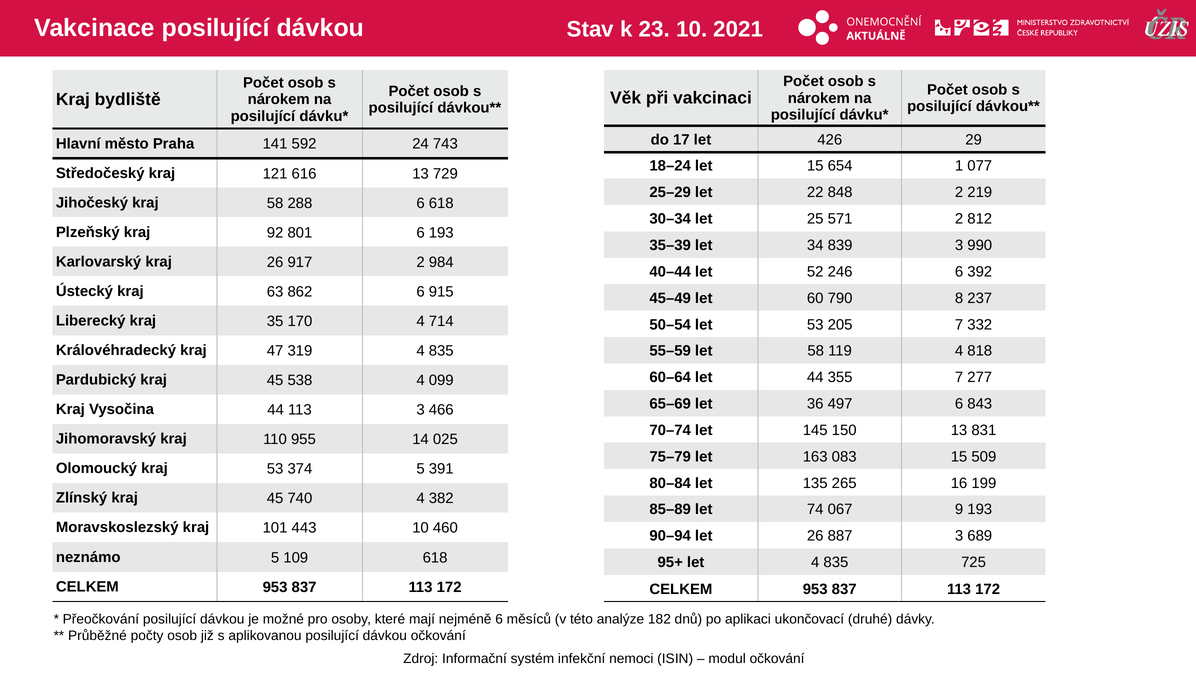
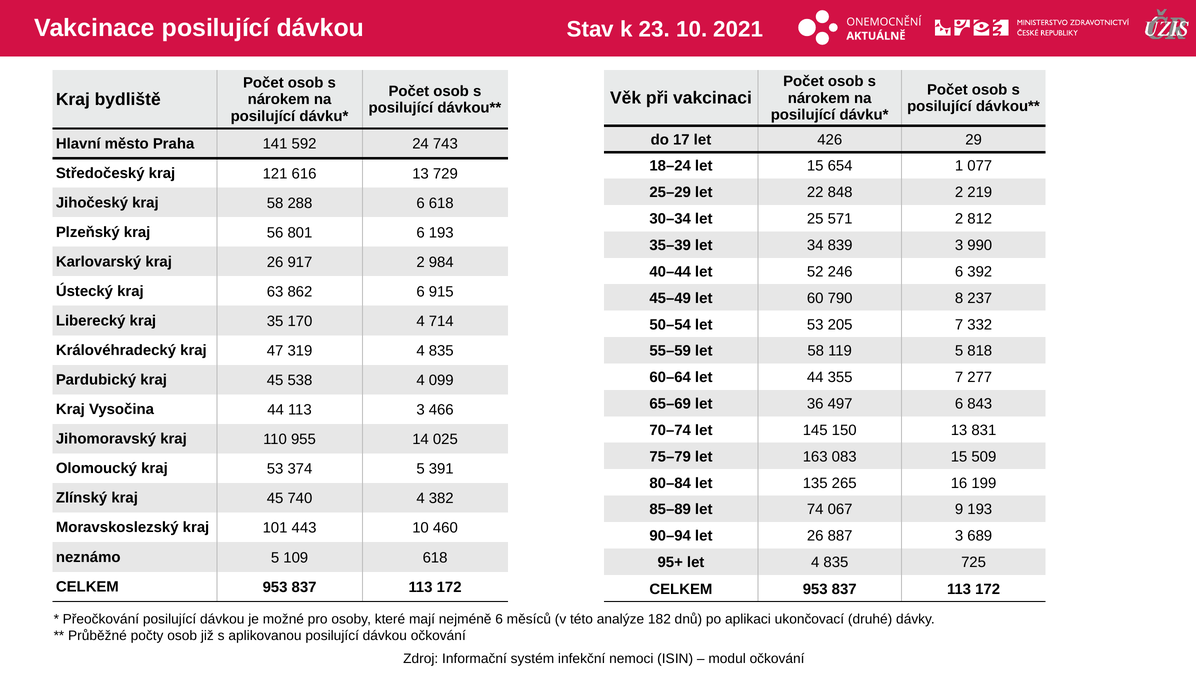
92: 92 -> 56 (275, 233)
119 4: 4 -> 5 (959, 351)
